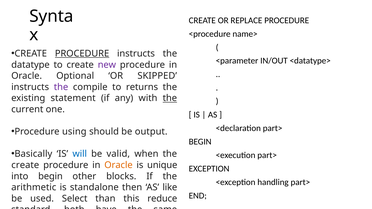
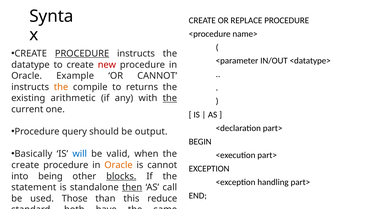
new colour: purple -> red (107, 65)
Optional: Optional -> Example (75, 76)
OR SKIPPED: SKIPPED -> CANNOT (157, 76)
the colour: purple -> orange (61, 87)
statement: statement -> arithmetic (73, 98)
using: using -> query (74, 132)
is unique: unique -> cannot (162, 165)
into begin: begin -> being (50, 176)
blocks underline: none -> present (121, 176)
arithmetic: arithmetic -> statement (34, 188)
then underline: none -> present (132, 188)
like: like -> call (170, 188)
Select: Select -> Those (75, 199)
